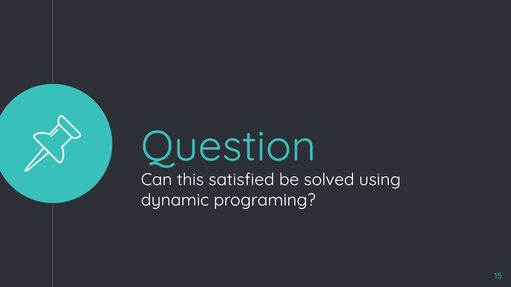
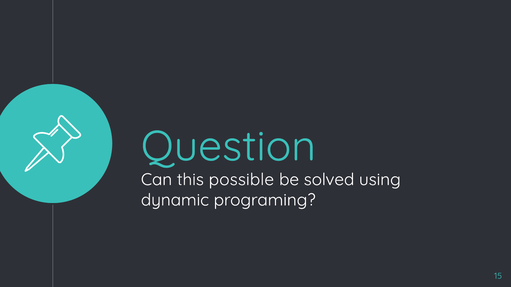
satisfied: satisfied -> possible (241, 180)
